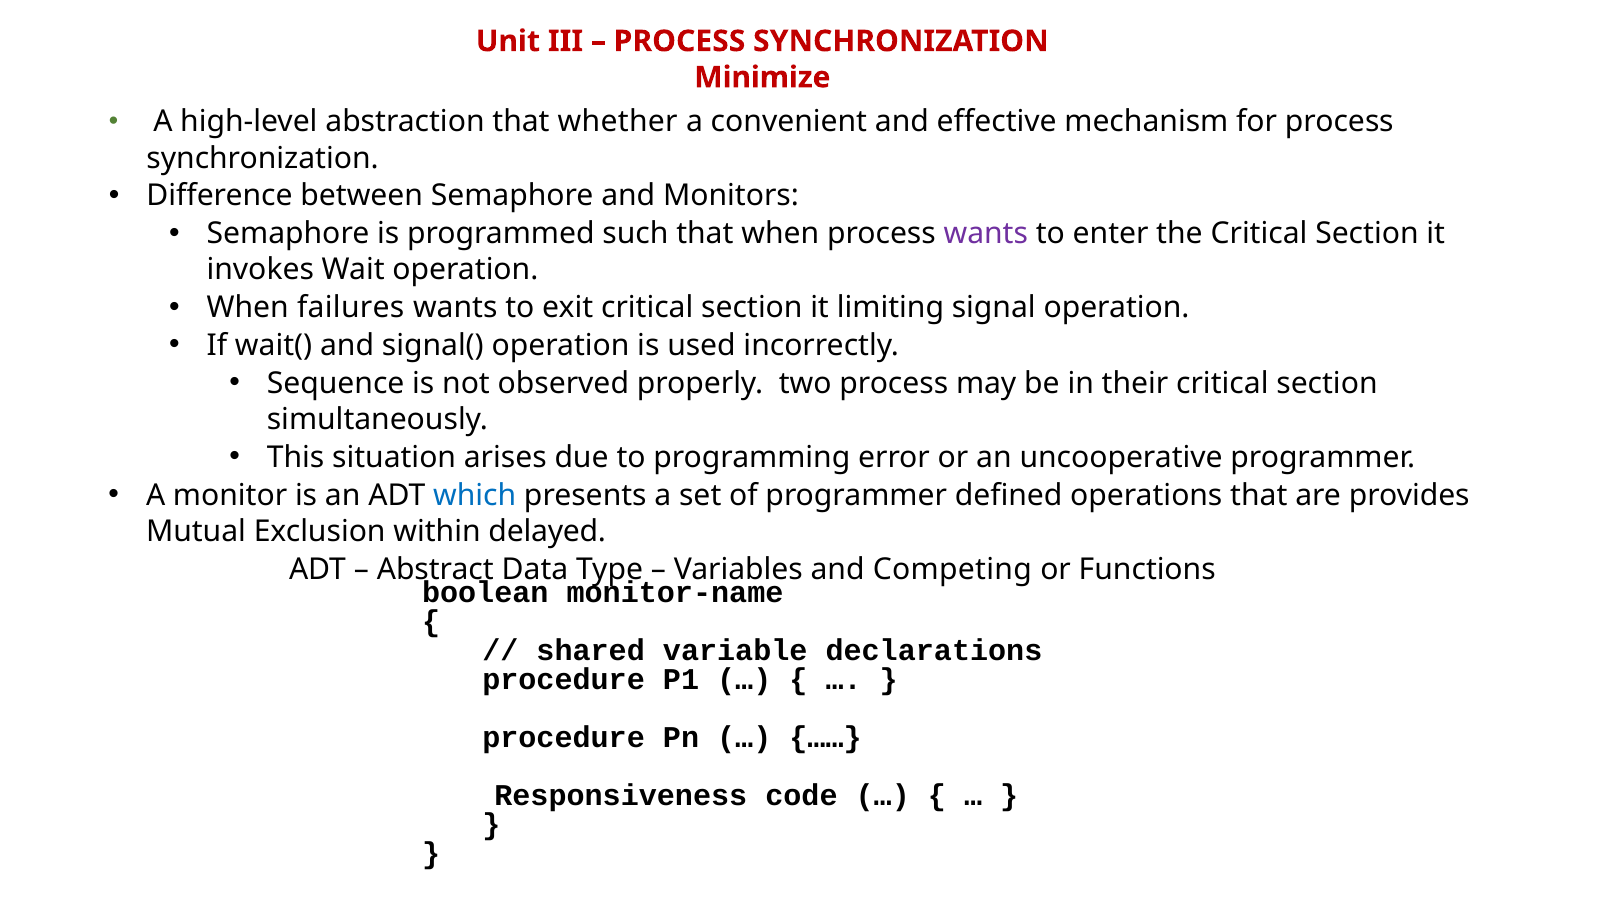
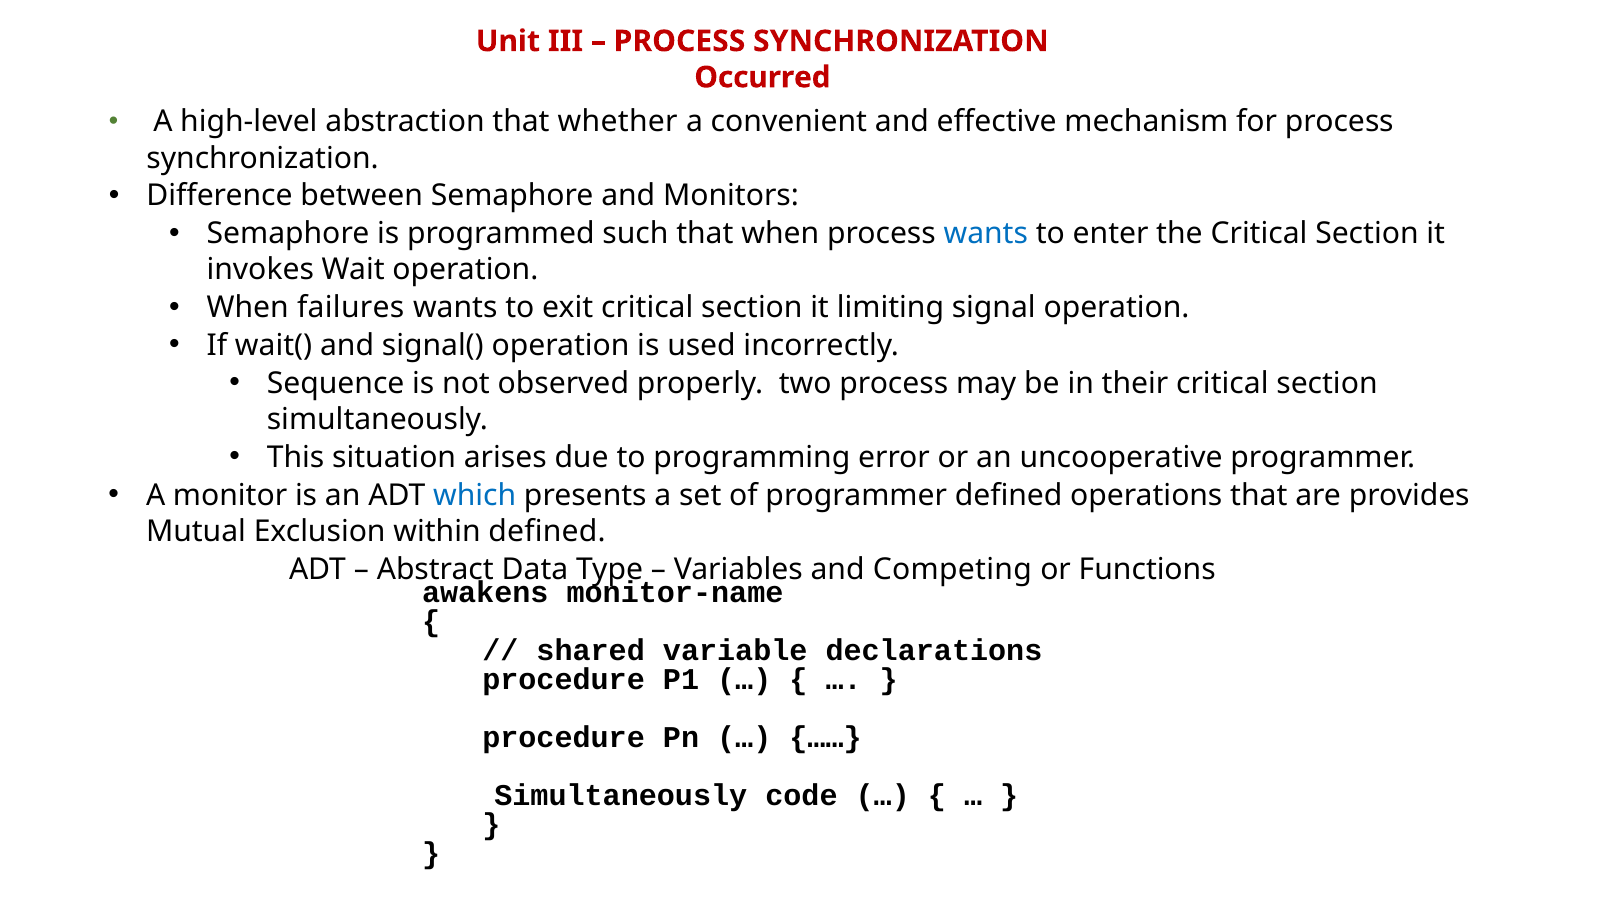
Minimize: Minimize -> Occurred (762, 77)
wants colour: purple -> blue (986, 234)
within delayed: delayed -> defined (547, 531)
boolean: boolean -> awakens (485, 593)
Responsiveness: Responsiveness -> Simultaneously (621, 795)
